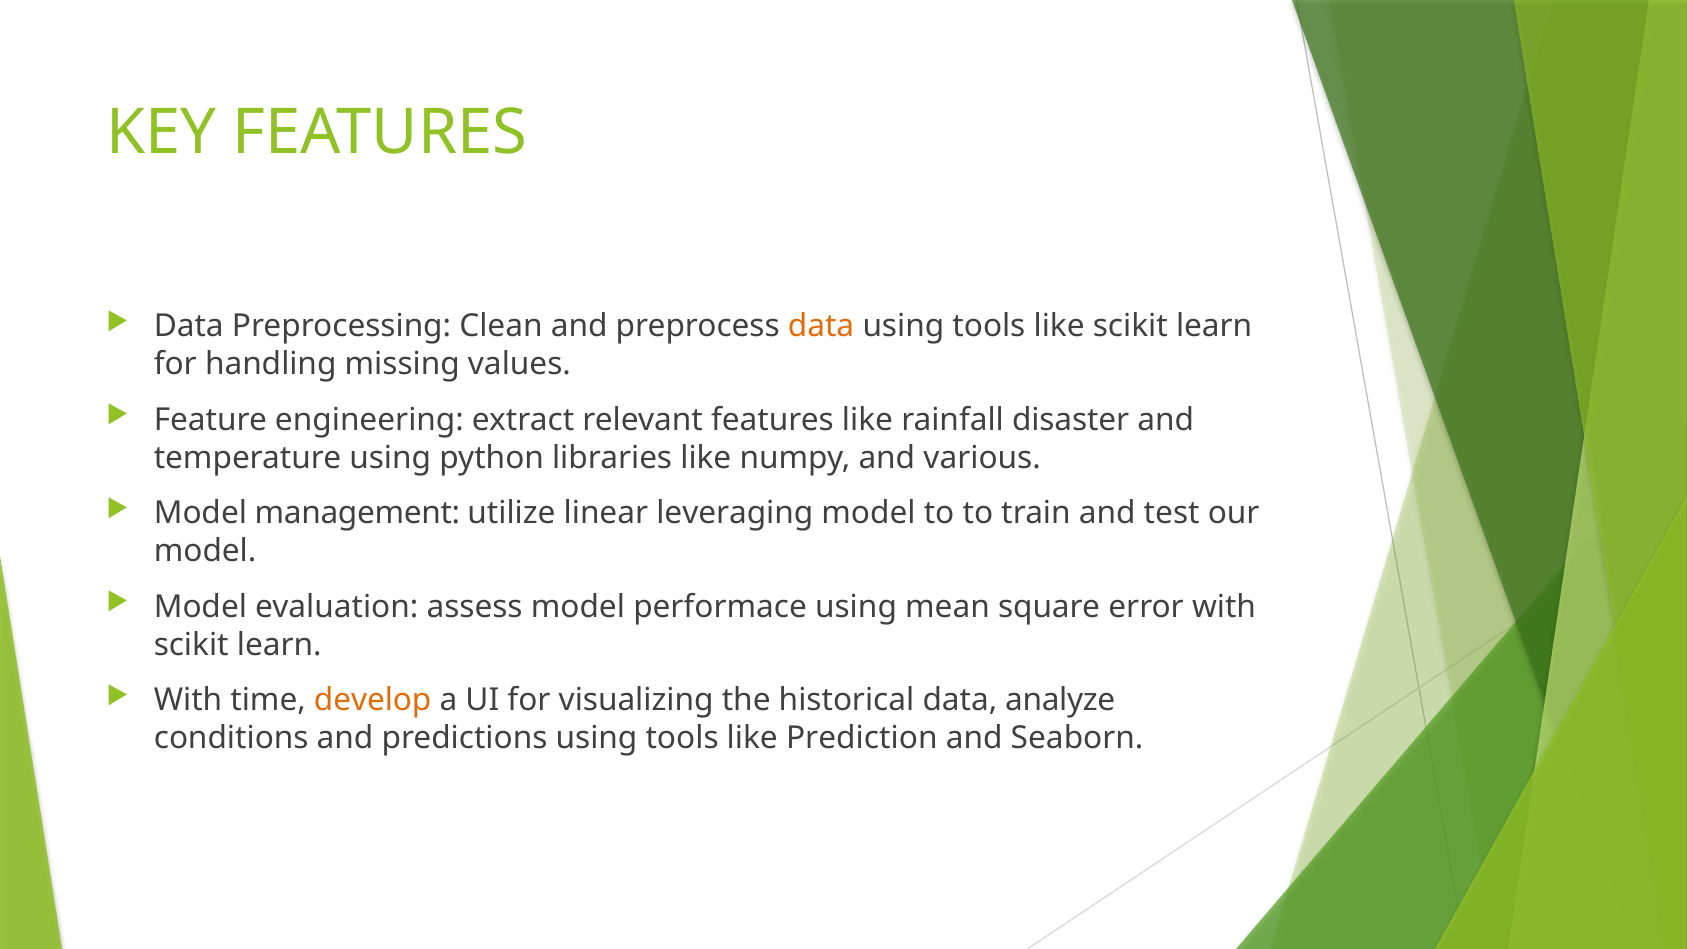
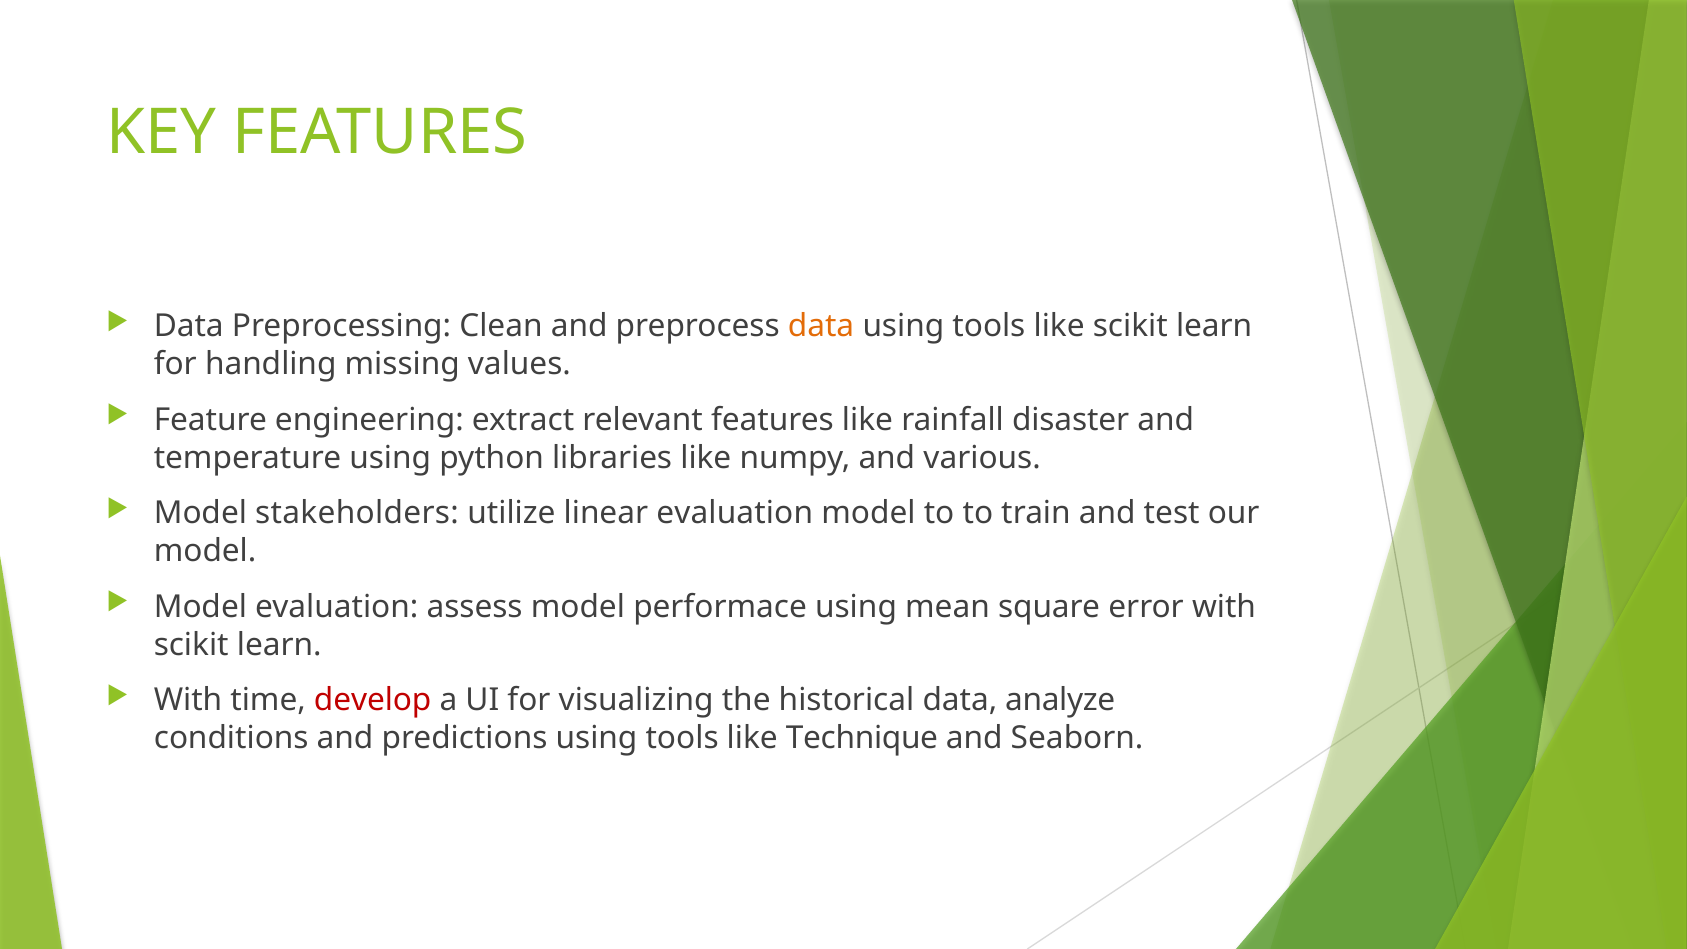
management: management -> stakeholders (357, 513)
linear leveraging: leveraging -> evaluation (735, 513)
develop colour: orange -> red (373, 700)
Prediction: Prediction -> Technique (862, 738)
